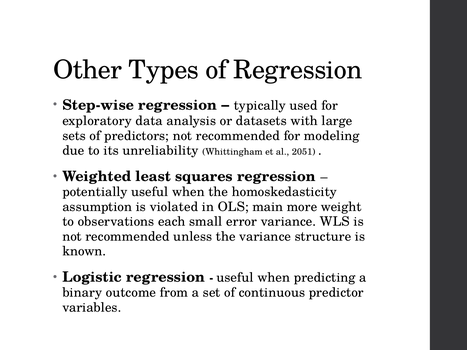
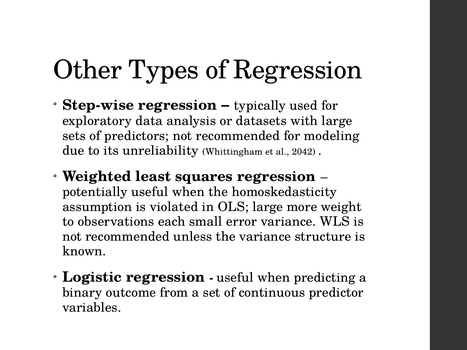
2051: 2051 -> 2042 (304, 152)
OLS main: main -> large (268, 207)
